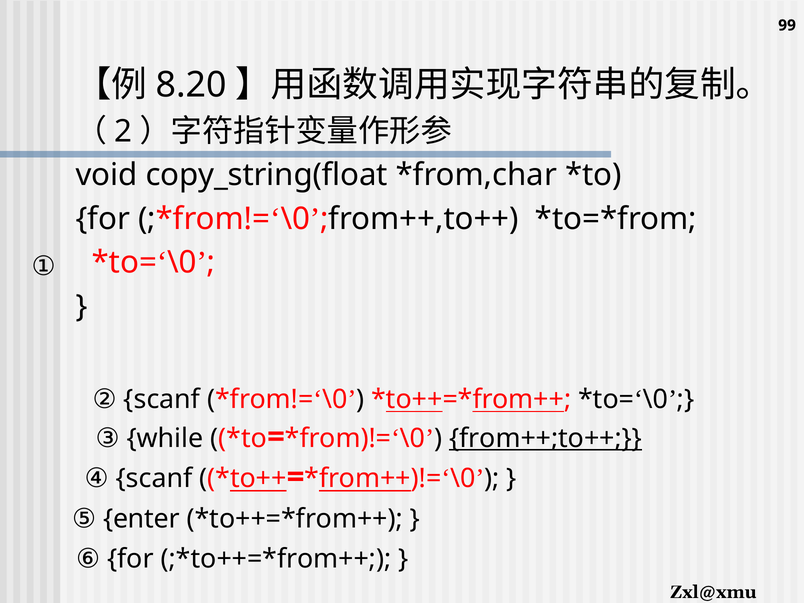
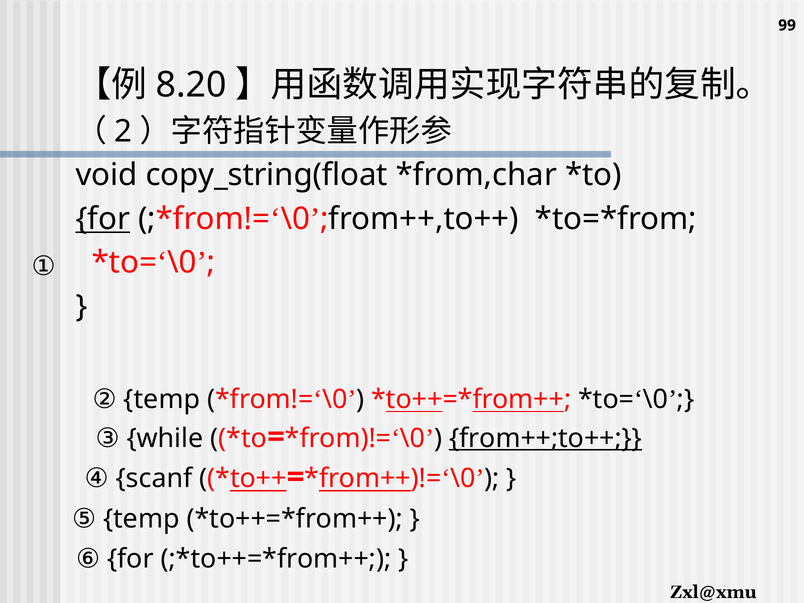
for underline: none -> present (103, 219)
② scanf: scanf -> temp (162, 399)
⑤ enter: enter -> temp (141, 519)
